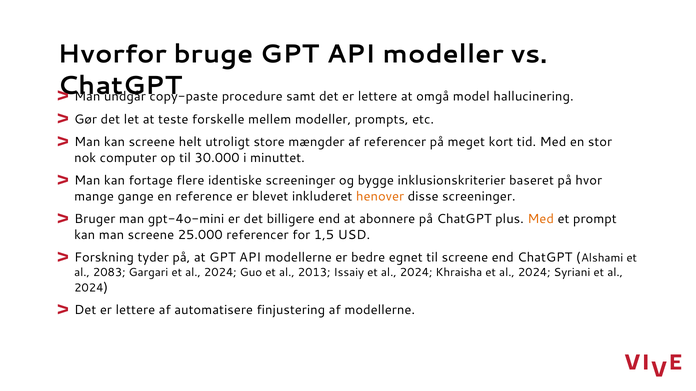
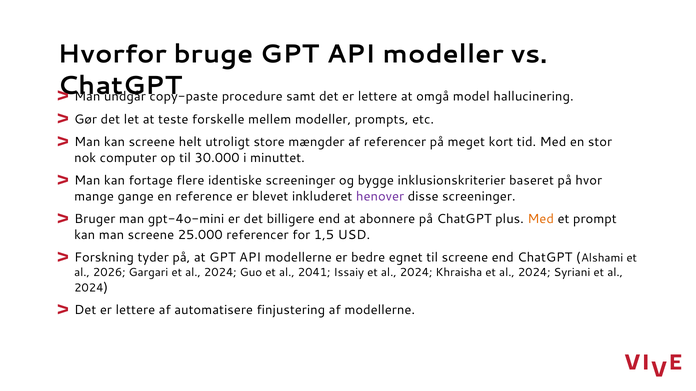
henover colour: orange -> purple (380, 197)
2083: 2083 -> 2026 (109, 273)
2013: 2013 -> 2041 (314, 273)
